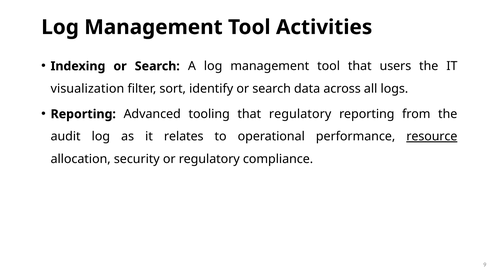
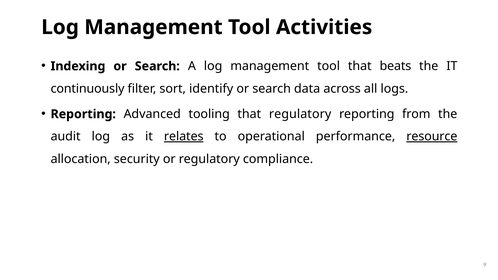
users: users -> beats (395, 66)
visualization: visualization -> continuously (88, 89)
relates underline: none -> present (184, 137)
